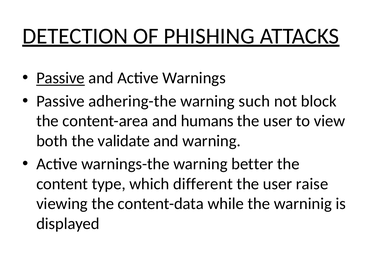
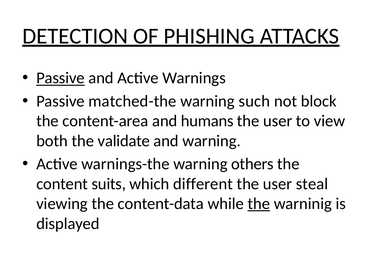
adhering-the: adhering-the -> matched-the (132, 101)
better: better -> others (252, 164)
type: type -> suits (109, 184)
raise: raise -> steal (312, 184)
the underline: none -> present (259, 204)
